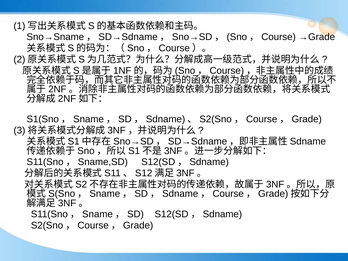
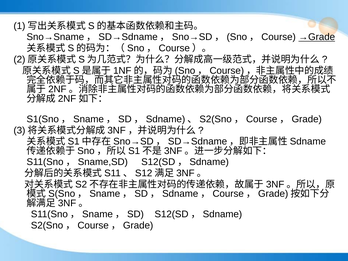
→Grade underline: none -> present (317, 37)
